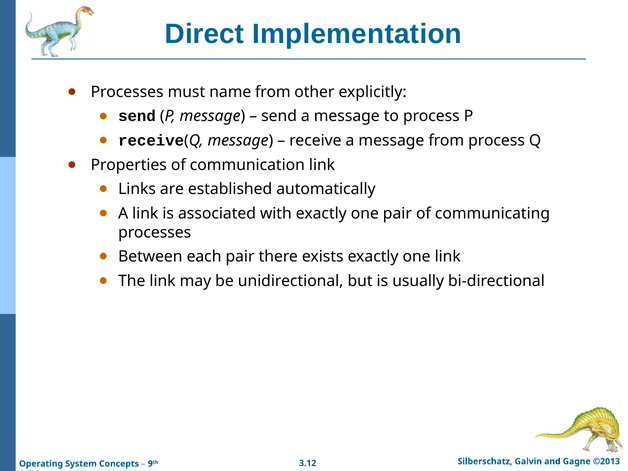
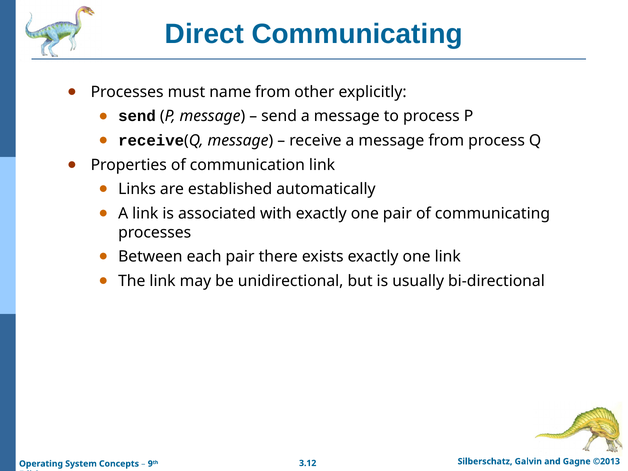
Direct Implementation: Implementation -> Communicating (357, 34)
